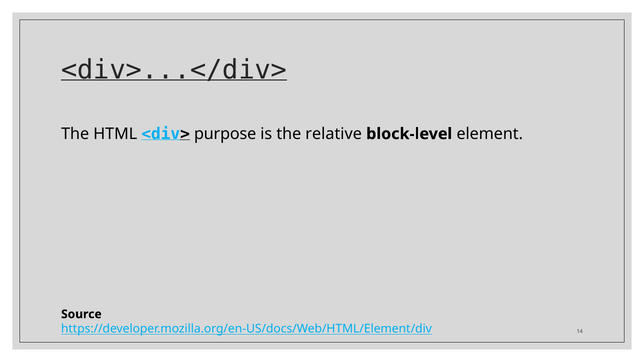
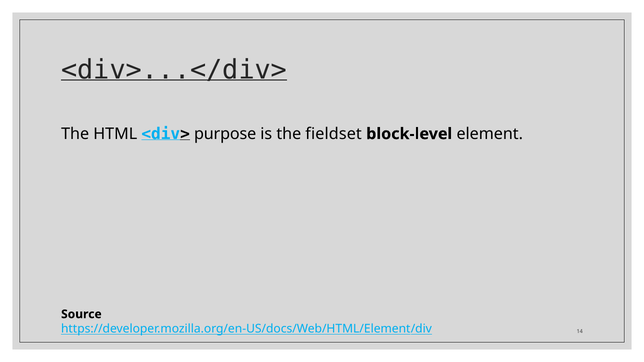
relative: relative -> fieldset (334, 134)
